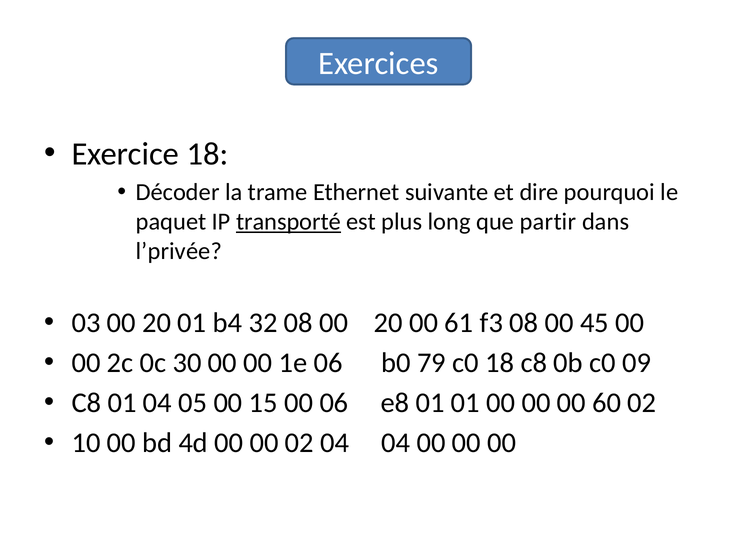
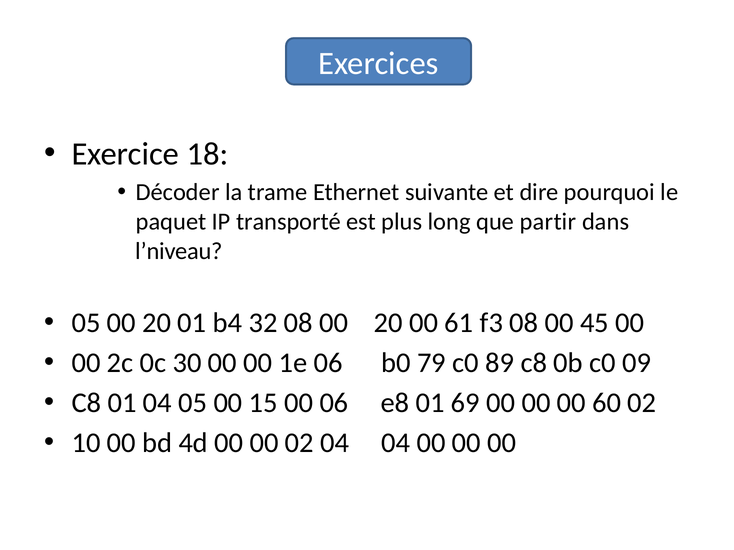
transporté underline: present -> none (288, 222)
l’privée: l’privée -> l’niveau (179, 251)
03: 03 -> 05 (86, 323)
c0 18: 18 -> 89 (500, 363)
01 01: 01 -> 69 (465, 403)
